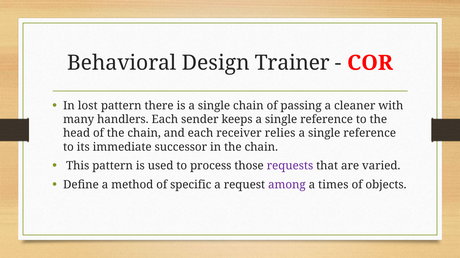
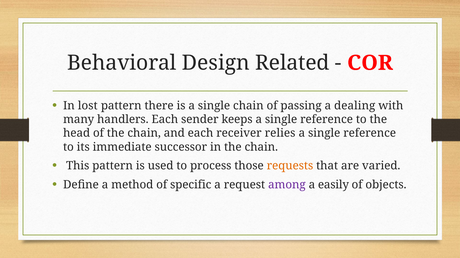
Trainer: Trainer -> Related (292, 63)
cleaner: cleaner -> dealing (355, 106)
requests colour: purple -> orange (290, 166)
times: times -> easily (333, 185)
